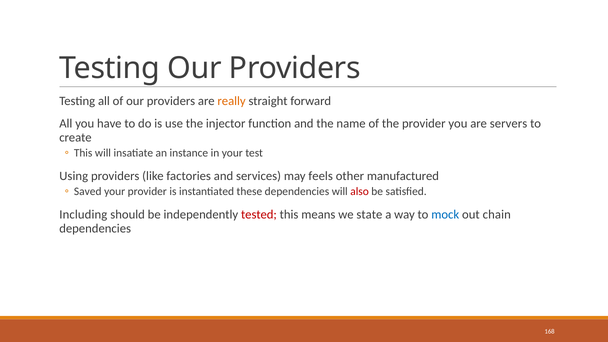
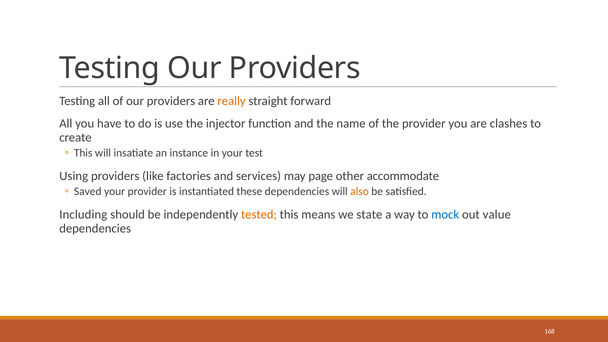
servers: servers -> clashes (509, 124)
feels: feels -> page (321, 176)
manufactured: manufactured -> accommodate (403, 176)
also colour: red -> orange (360, 192)
tested colour: red -> orange (259, 215)
chain: chain -> value (497, 215)
